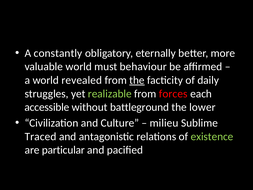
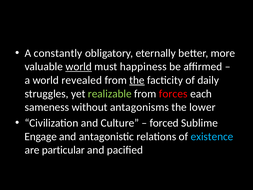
world underline: none -> present (79, 67)
behaviour: behaviour -> happiness (143, 67)
accessible: accessible -> sameness (47, 107)
battleground: battleground -> antagonisms (139, 107)
milieu: milieu -> forced (164, 123)
Traced: Traced -> Engage (41, 136)
existence colour: light green -> light blue (212, 136)
